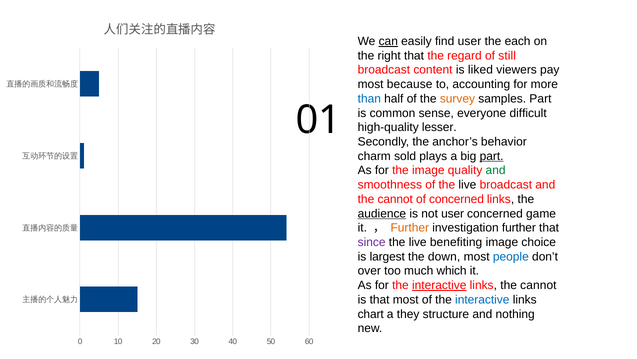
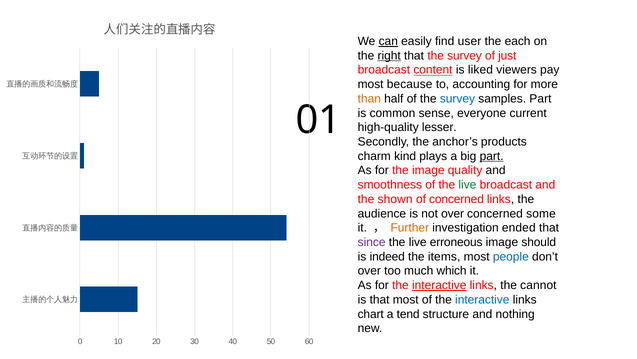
right underline: none -> present (389, 56)
that the regard: regard -> survey (465, 56)
still: still -> just (507, 56)
content underline: none -> present (433, 70)
than colour: blue -> orange (369, 99)
survey colour: orange -> blue (457, 99)
difficult: difficult -> current (528, 113)
behavior: behavior -> products (504, 142)
sold: sold -> kind (405, 156)
and colour: green -> black (496, 170)
live colour: black -> green (467, 185)
cannot: cannot -> shown (395, 199)
audience underline: present -> none (382, 213)
not user: user -> over (453, 213)
game: game -> some (541, 213)
investigation further: further -> ended (519, 228)
benefiting: benefiting -> erroneous (456, 242)
choice: choice -> should (539, 242)
largest: largest -> indeed (387, 256)
down: down -> items (444, 256)
they: they -> tend (408, 313)
